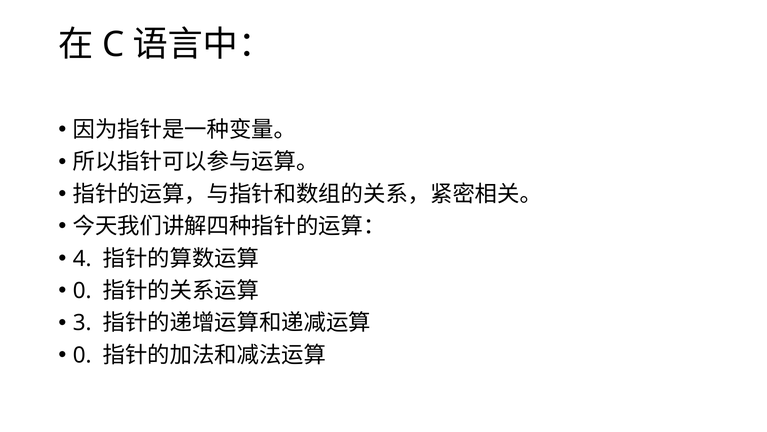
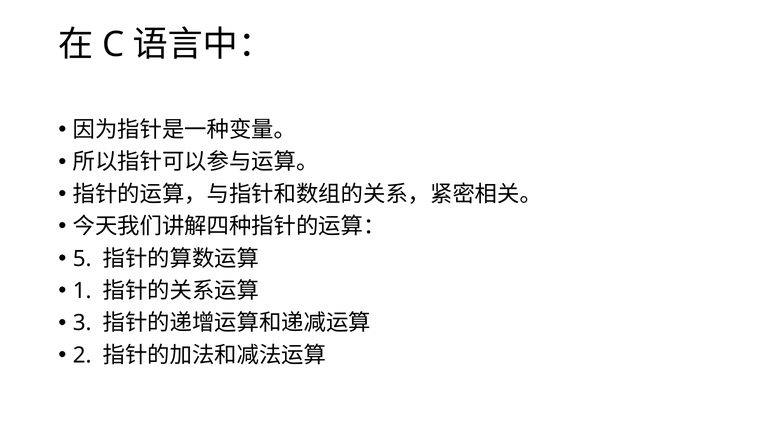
4: 4 -> 5 (82, 258)
0: 0 -> 1 (82, 290)
0: 0 -> 2 (82, 355)
